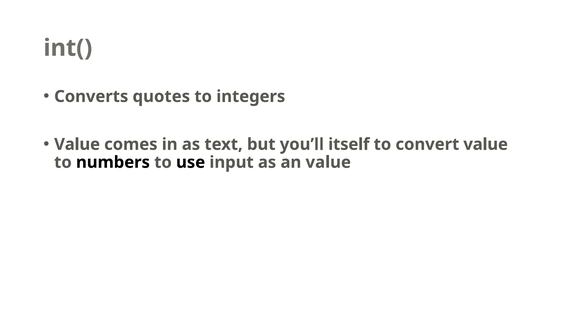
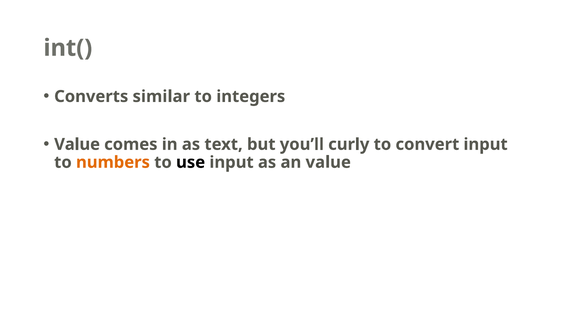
quotes: quotes -> similar (161, 96)
itself: itself -> curly (349, 144)
convert value: value -> input (486, 144)
numbers colour: black -> orange (113, 162)
